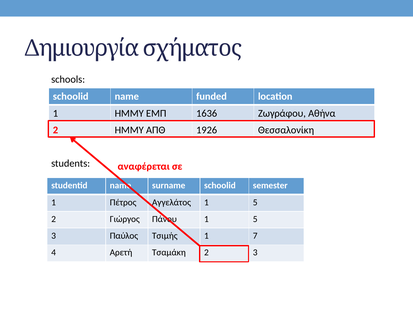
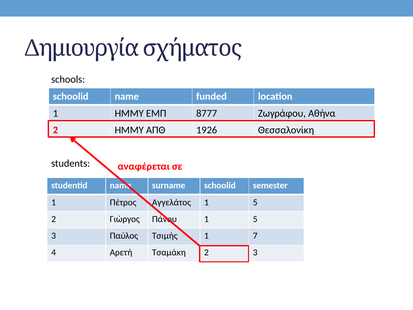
1636: 1636 -> 8777 (207, 113)
